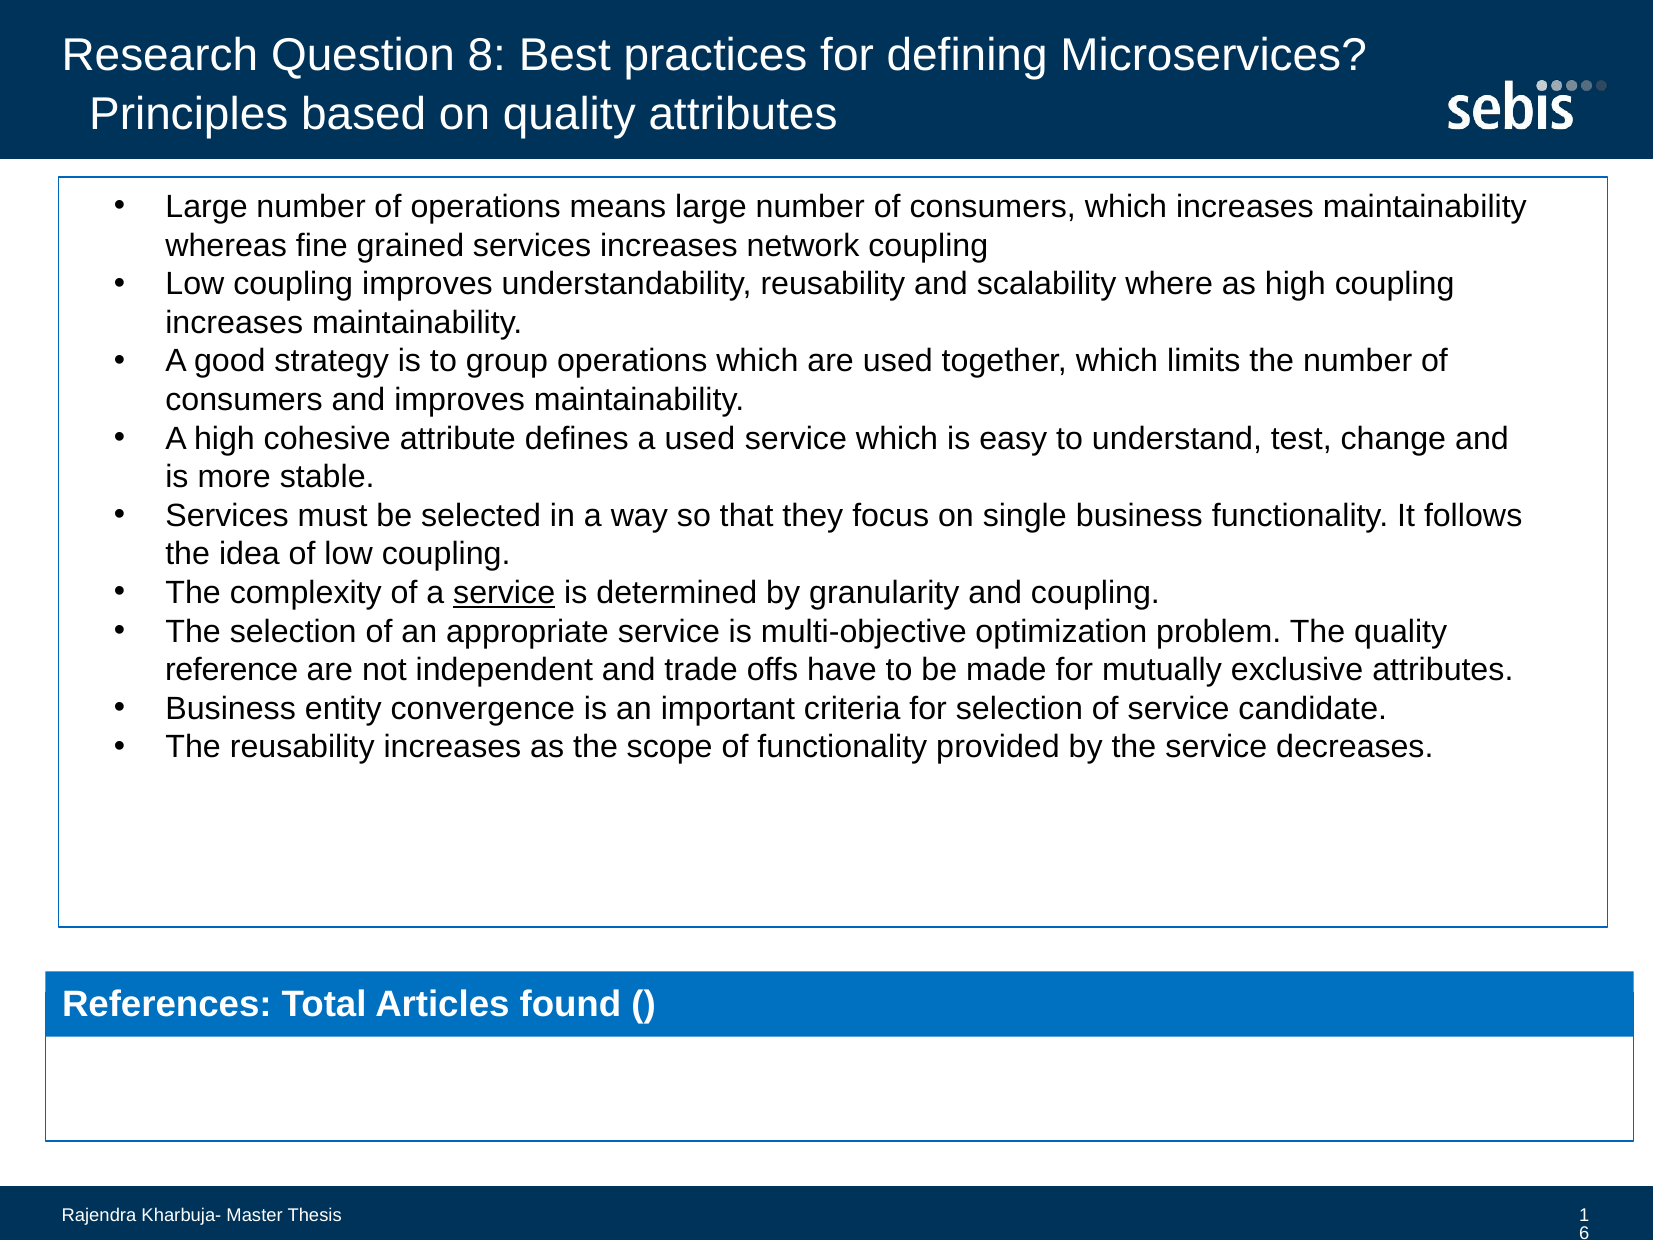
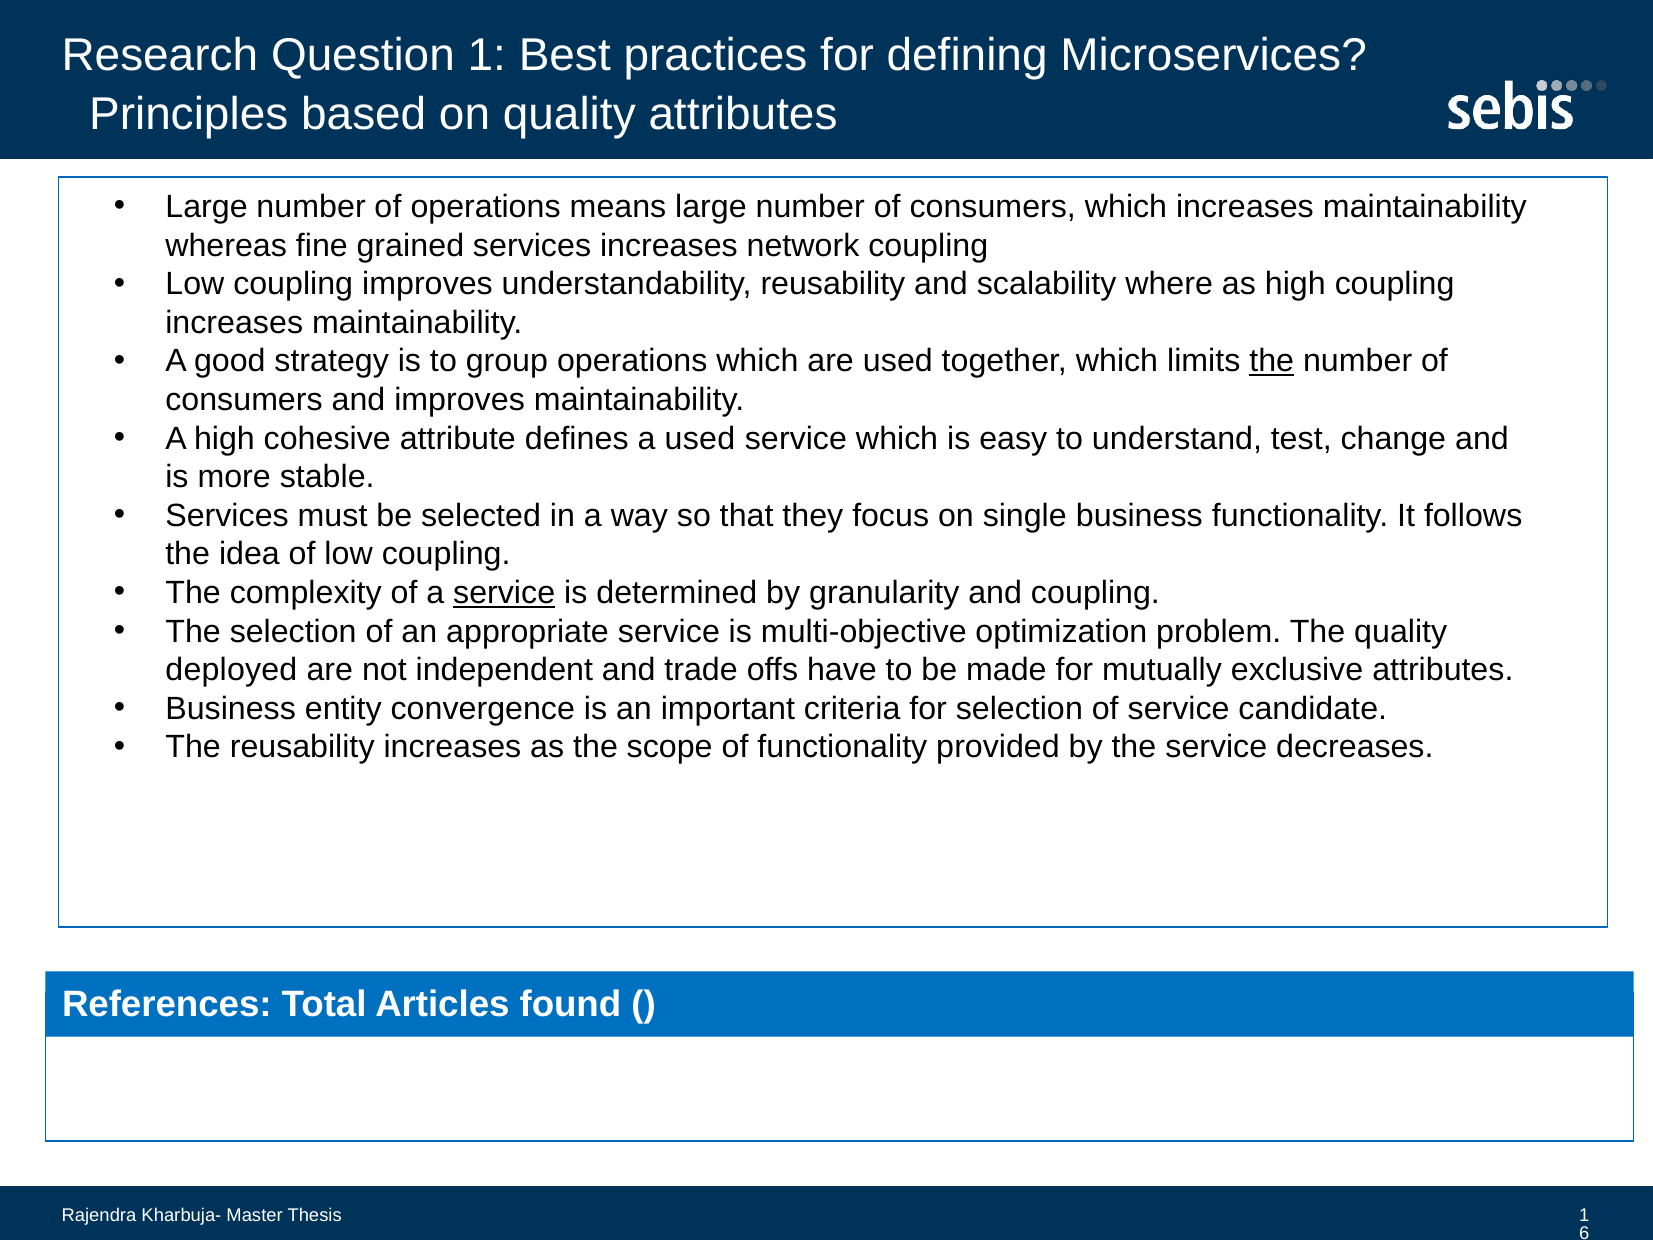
Question 8: 8 -> 1 (487, 55)
the underline: none -> present (1272, 361)
reference: reference -> deployed (231, 670)
